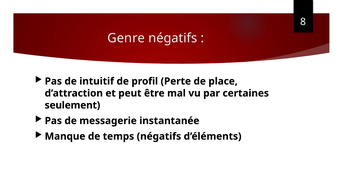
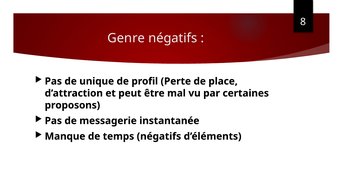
intuitif: intuitif -> unique (97, 81)
seulement: seulement -> proposons (72, 105)
